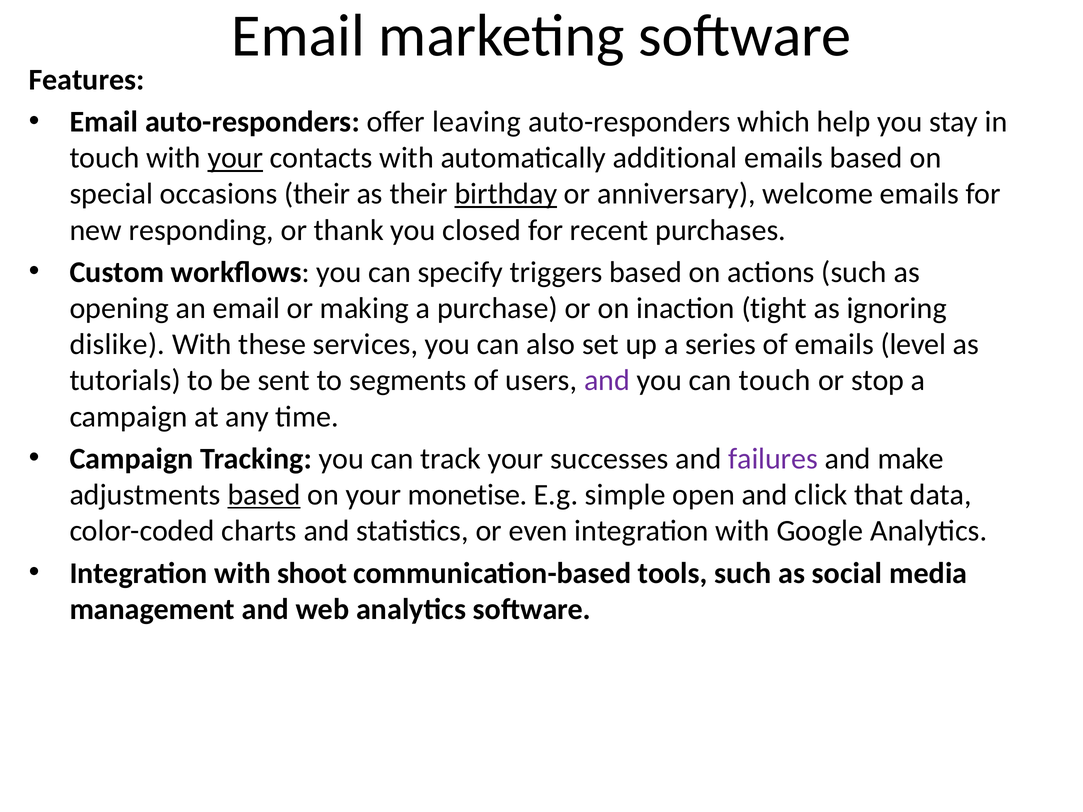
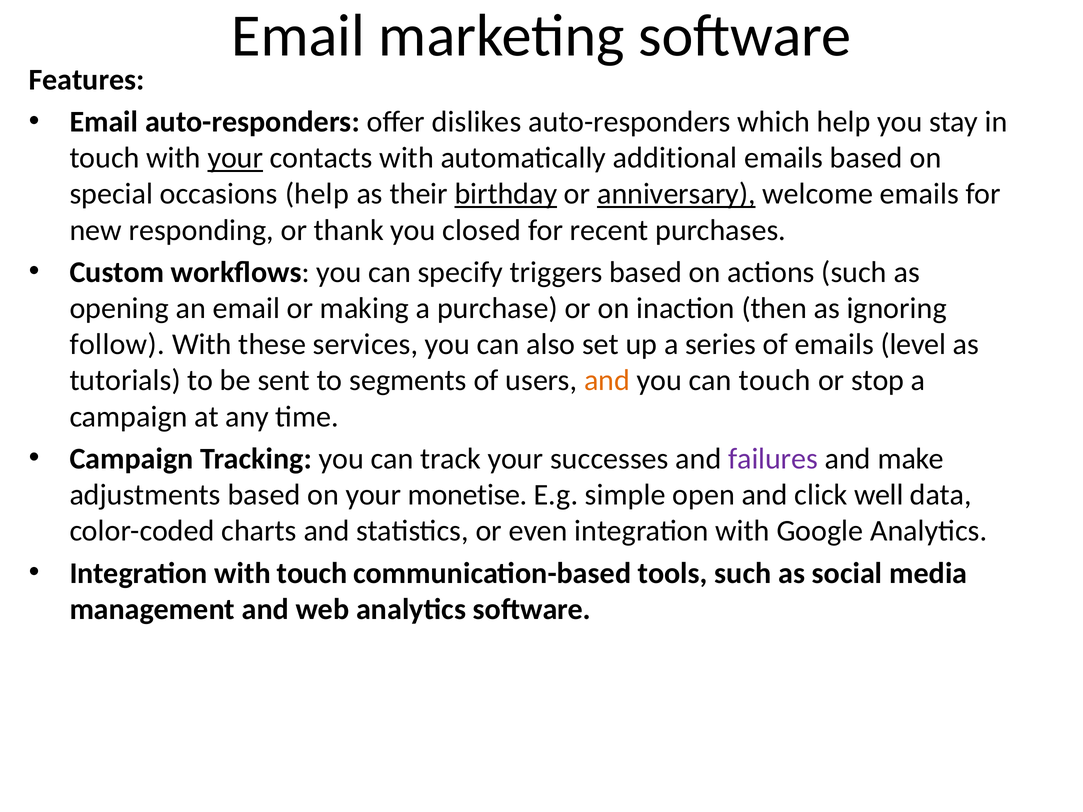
leaving: leaving -> dislikes (477, 122)
occasions their: their -> help (317, 194)
anniversary underline: none -> present (676, 194)
tight: tight -> then (774, 308)
dislike: dislike -> follow (117, 345)
and colour: purple -> orange (607, 381)
based underline: present -> none (264, 495)
that: that -> well (879, 495)
with shoot: shoot -> touch (312, 573)
